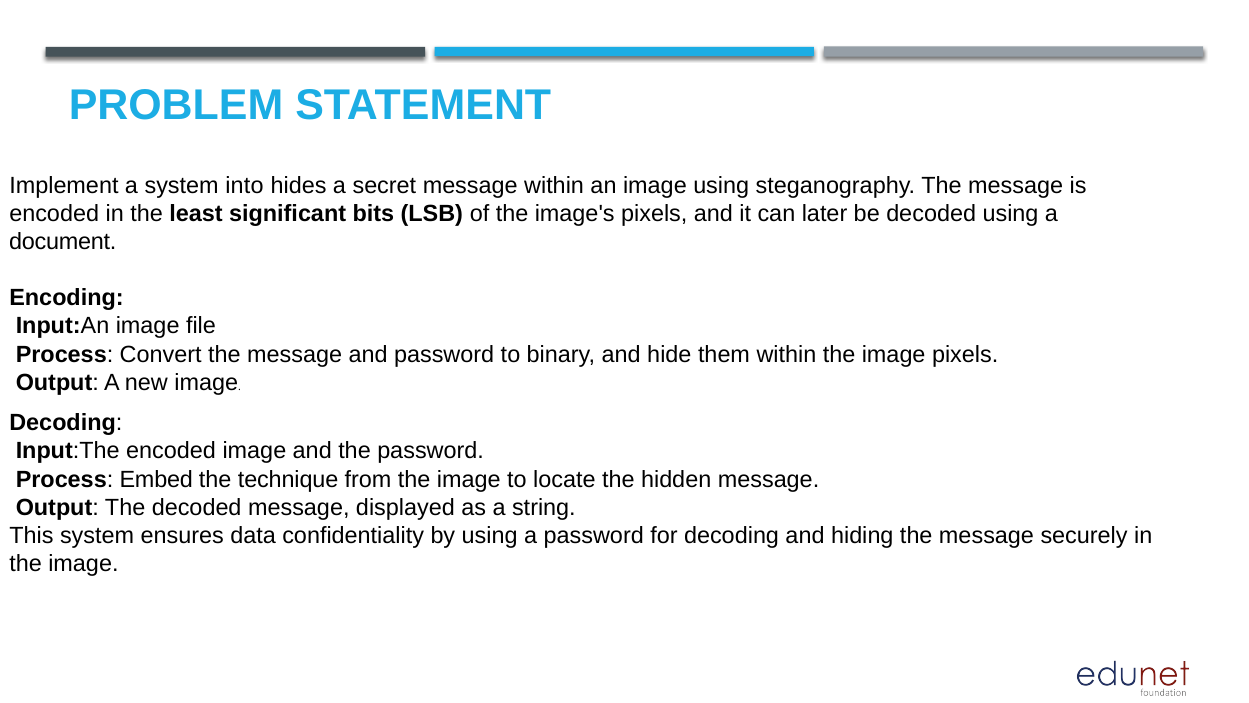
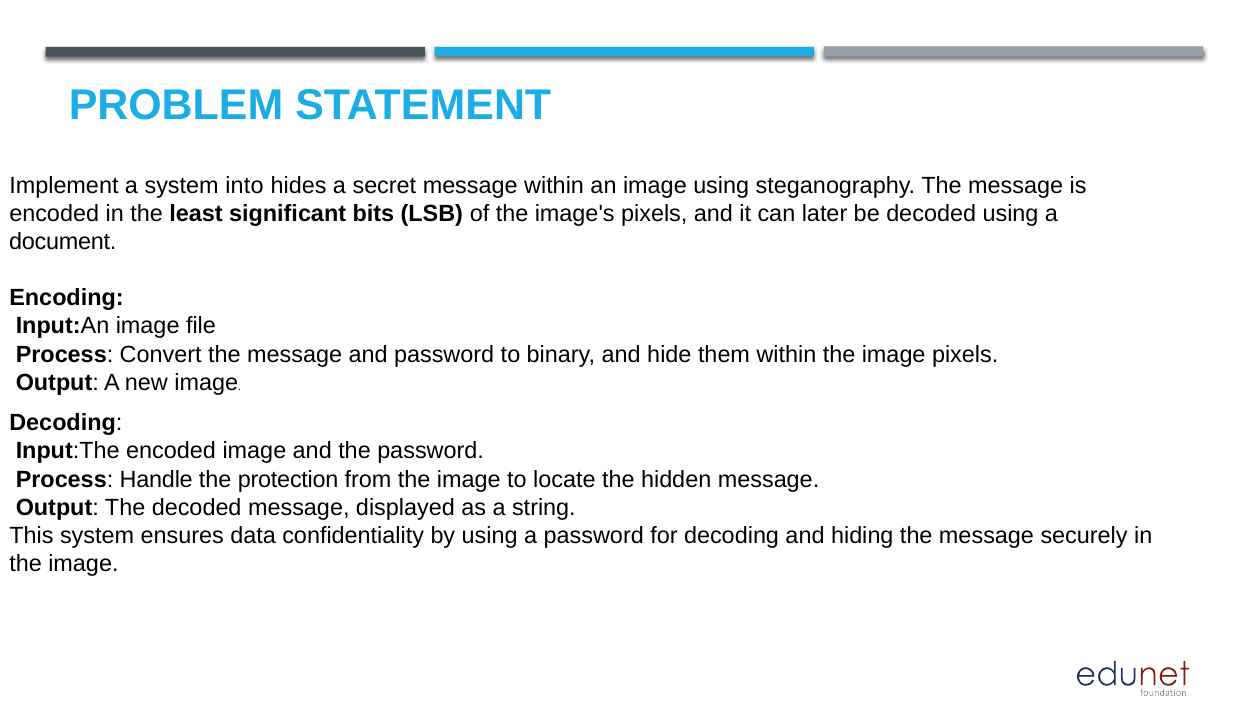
Embed: Embed -> Handle (156, 479)
technique: technique -> protection (288, 479)
